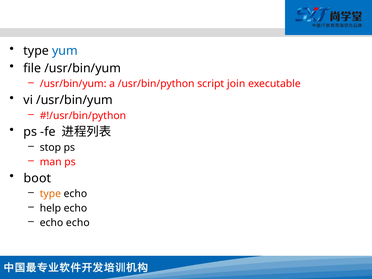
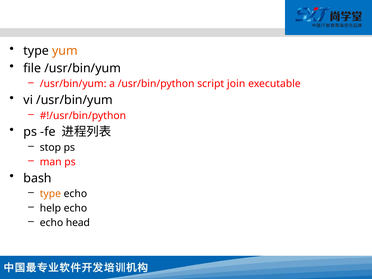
yum colour: blue -> orange (65, 51)
boot: boot -> bash (38, 178)
echo echo: echo -> head (78, 223)
